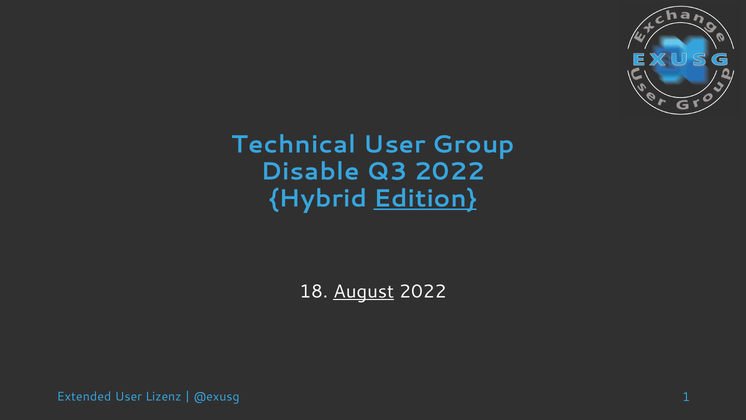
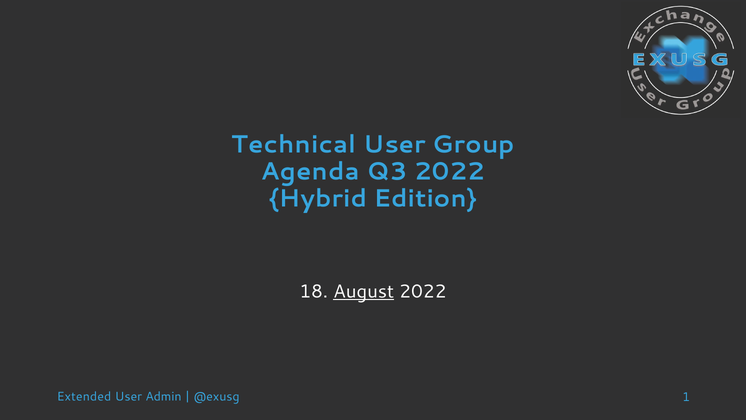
Disable: Disable -> Agenda (310, 171)
Edition underline: present -> none (425, 198)
Lizenz: Lizenz -> Admin (163, 396)
